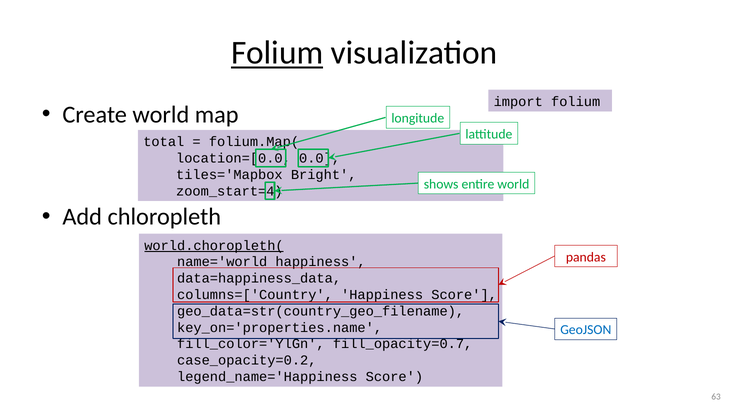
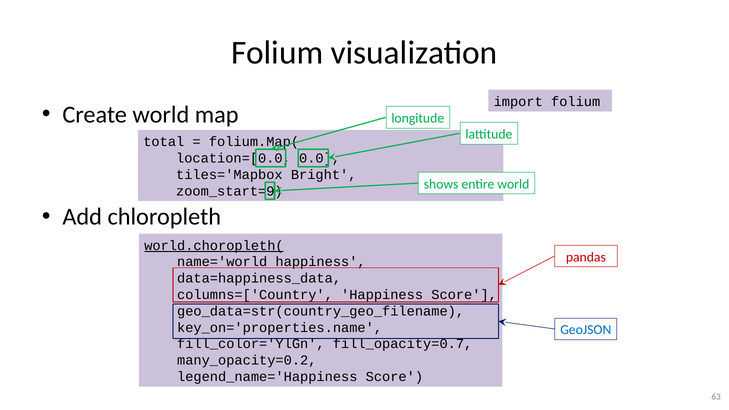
Folium underline: present -> none (277, 53)
zoom_start=4: zoom_start=4 -> zoom_start=9 (229, 191)
case_opacity=0.2: case_opacity=0.2 -> many_opacity=0.2 (247, 360)
